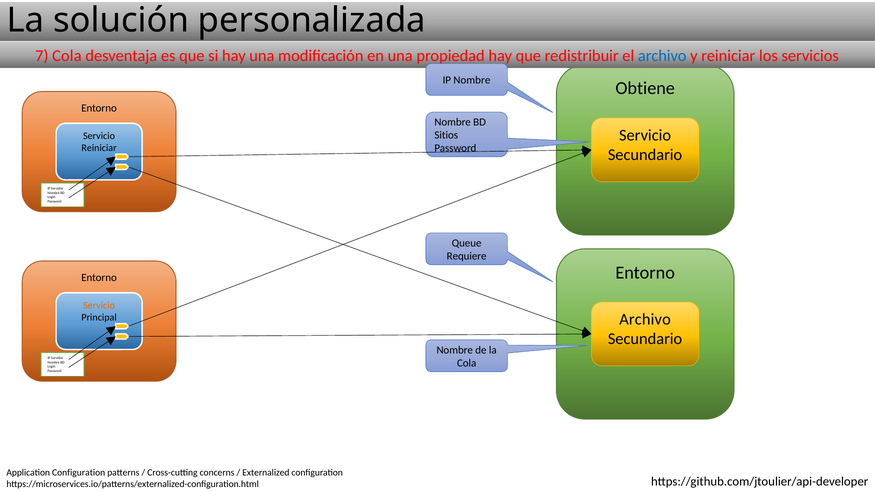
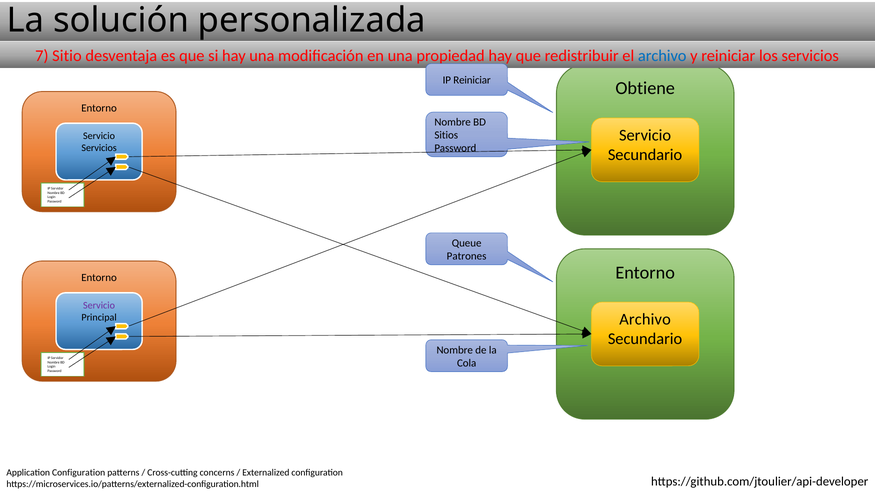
7 Cola: Cola -> Sitio (67, 56)
IP Nombre: Nombre -> Reiniciar (472, 80)
Reiniciar: Reiniciar -> Servicios (99, 148)
Requiere: Requiere -> Patrones (467, 256)
Servicio colour: orange -> purple (99, 306)
